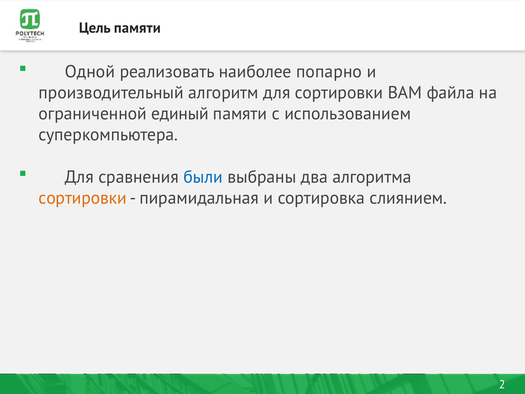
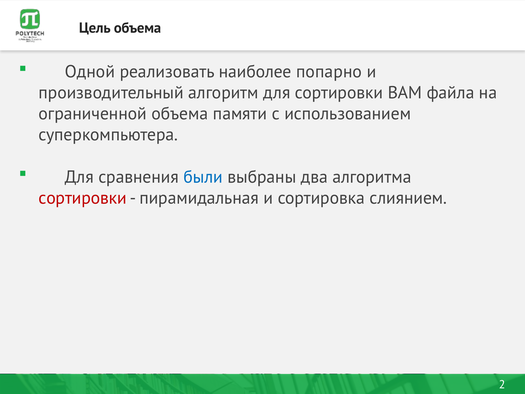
Цель памяти: памяти -> объема (137, 28)
ограниченной единый: единый -> объема (180, 114)
сортировки colour: orange -> red (83, 198)
